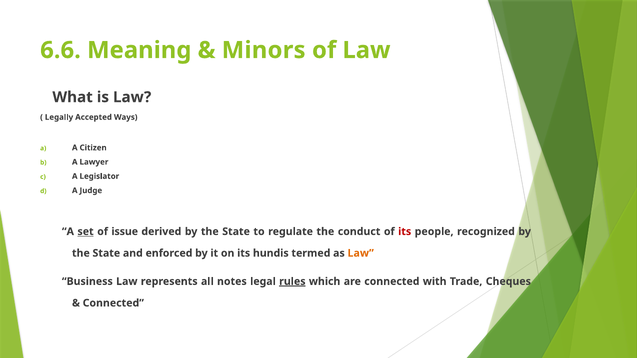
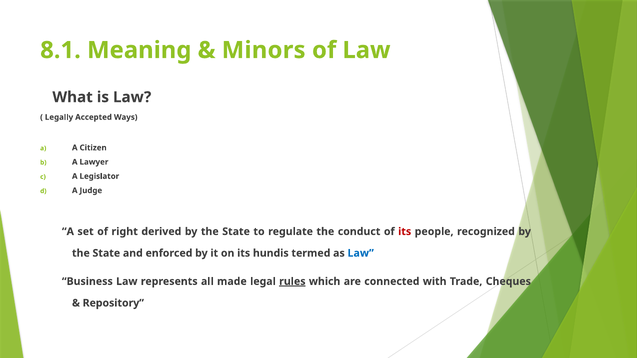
6.6: 6.6 -> 8.1 (61, 50)
set underline: present -> none (86, 232)
issue: issue -> right (125, 232)
Law colour: orange -> blue (361, 253)
notes: notes -> made (232, 282)
Connected: Connected -> Repository (113, 303)
